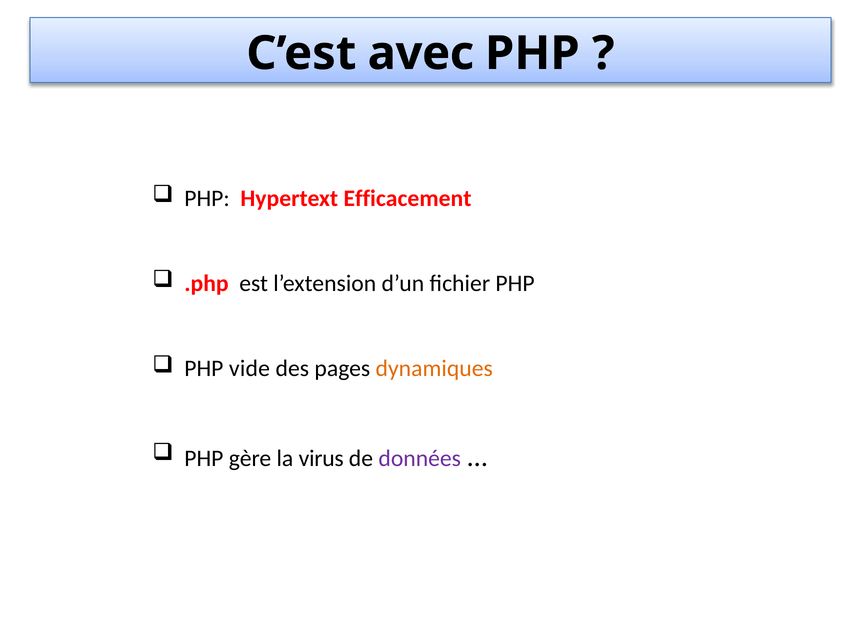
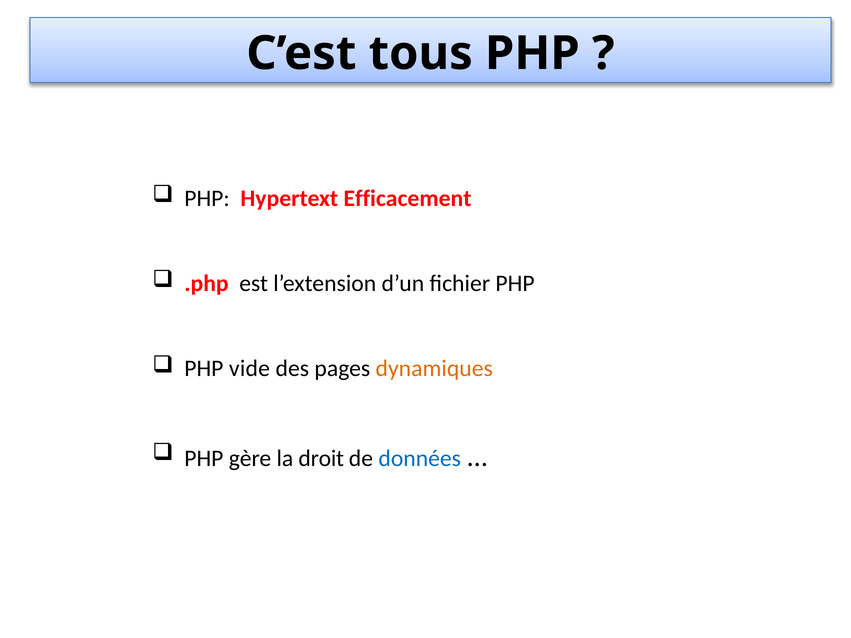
avec: avec -> tous (421, 53)
virus: virus -> droit (321, 459)
données colour: purple -> blue (420, 459)
